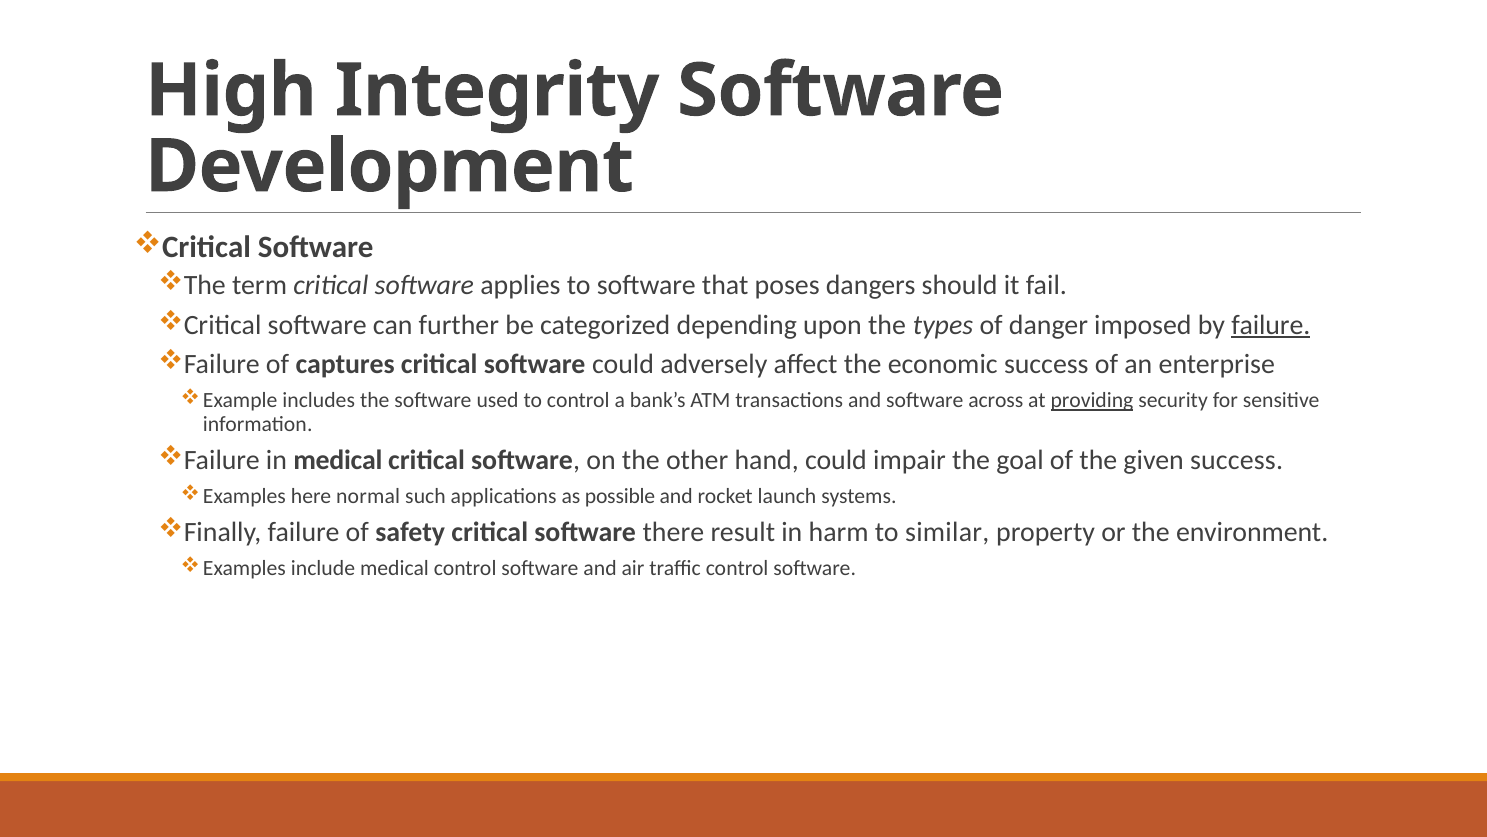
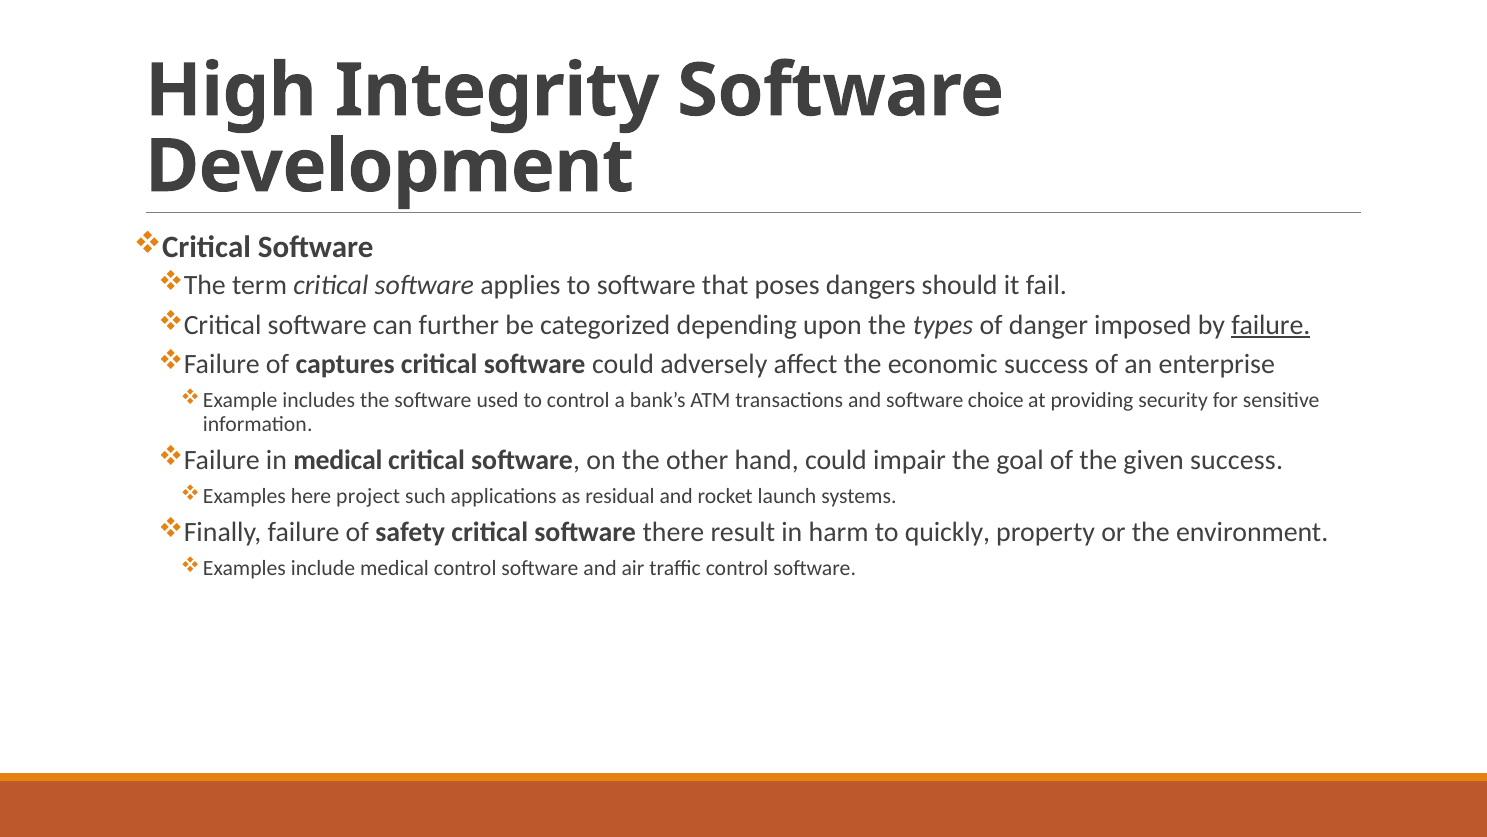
across: across -> choice (996, 400)
providing underline: present -> none (1092, 400)
normal: normal -> project (368, 496)
possible: possible -> residual (620, 496)
similar: similar -> quickly (947, 532)
